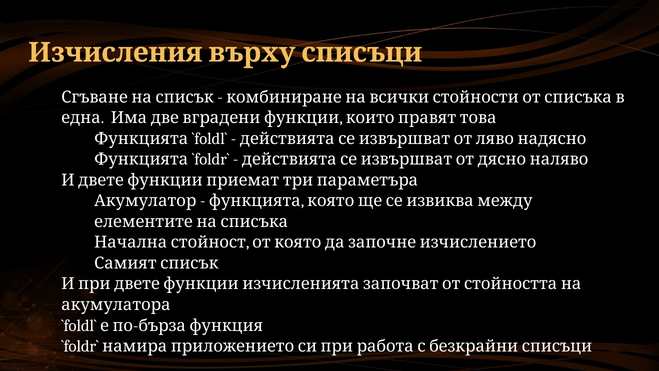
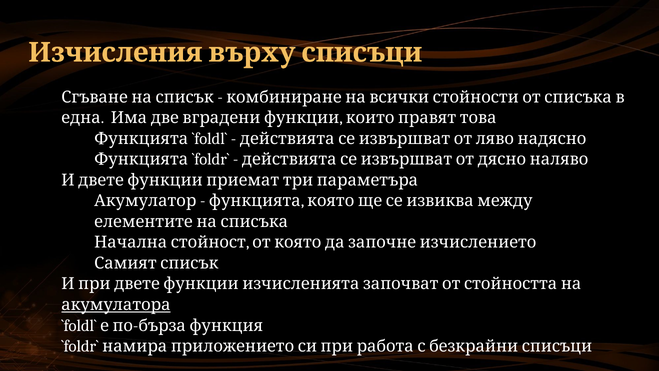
акумулатора underline: none -> present (116, 305)
